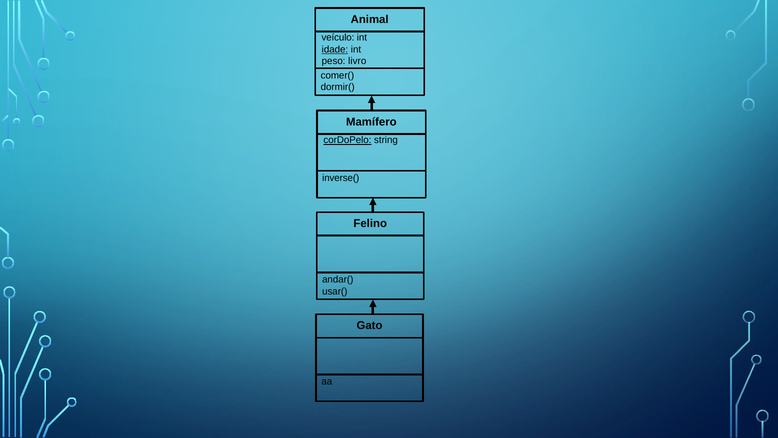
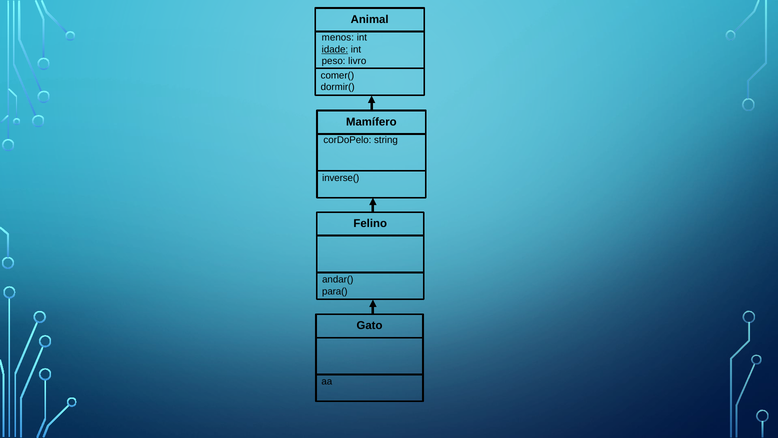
veículo: veículo -> menos (338, 38)
corDoPelo underline: present -> none (347, 140)
usar(: usar( -> para( (335, 291)
